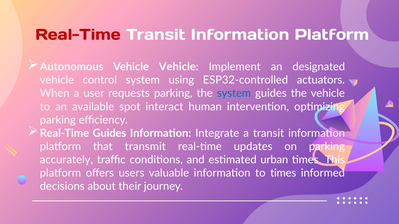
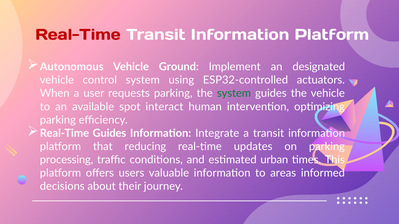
Vehicle Vehicle: Vehicle -> Ground (179, 67)
system colour: blue -> green (234, 94)
transmit: transmit -> reducing (145, 147)
accurately: accurately -> processing (67, 160)
to times: times -> areas (283, 173)
